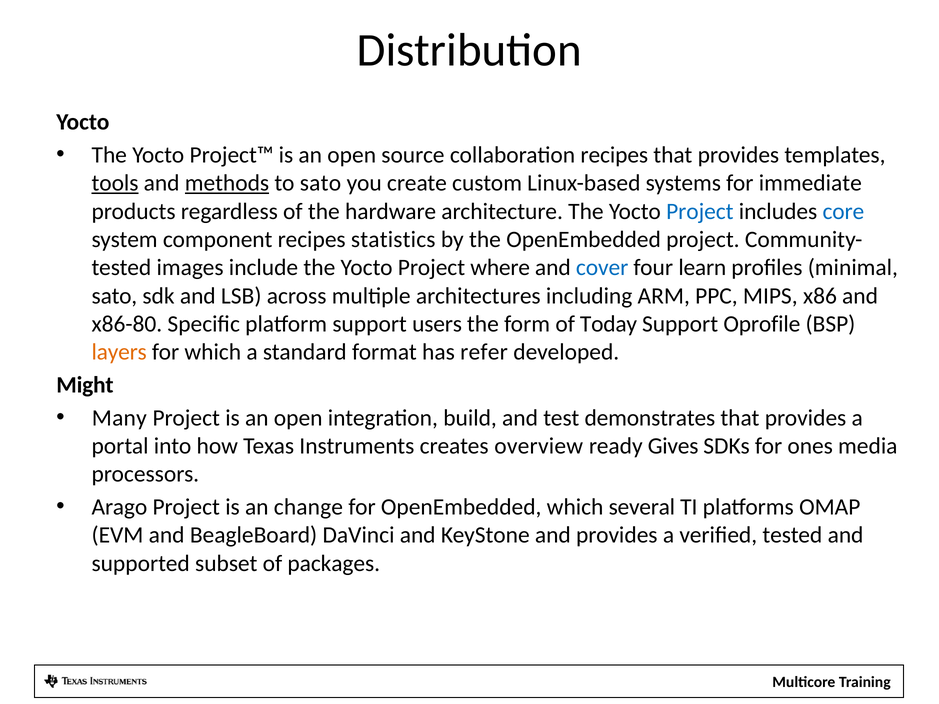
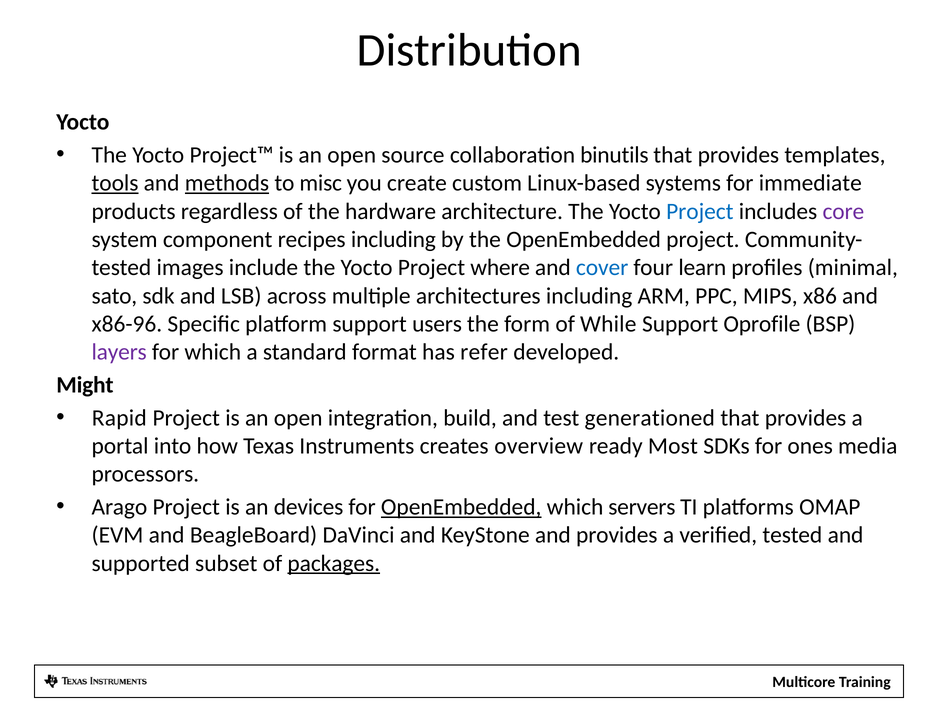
collaboration recipes: recipes -> binutils (614, 155)
to sato: sato -> misc (321, 183)
core colour: blue -> purple (843, 211)
recipes statistics: statistics -> including (393, 240)
x86-80: x86-80 -> x86-96 (127, 324)
Today: Today -> While (608, 324)
layers colour: orange -> purple (119, 352)
Many: Many -> Rapid (119, 418)
demonstrates: demonstrates -> generationed (650, 418)
Gives: Gives -> Most (673, 446)
change: change -> devices (309, 507)
OpenEmbedded underline: none -> present (461, 507)
several: several -> servers (642, 507)
packages underline: none -> present (334, 563)
